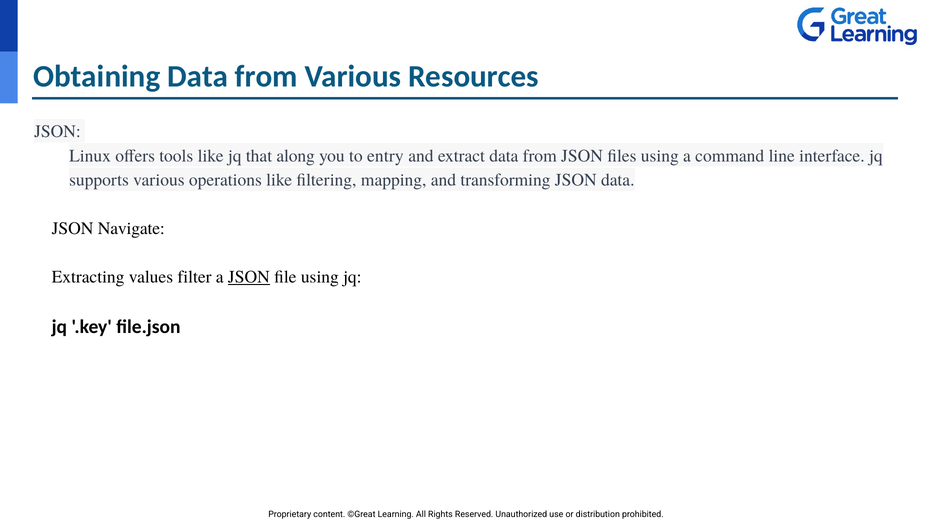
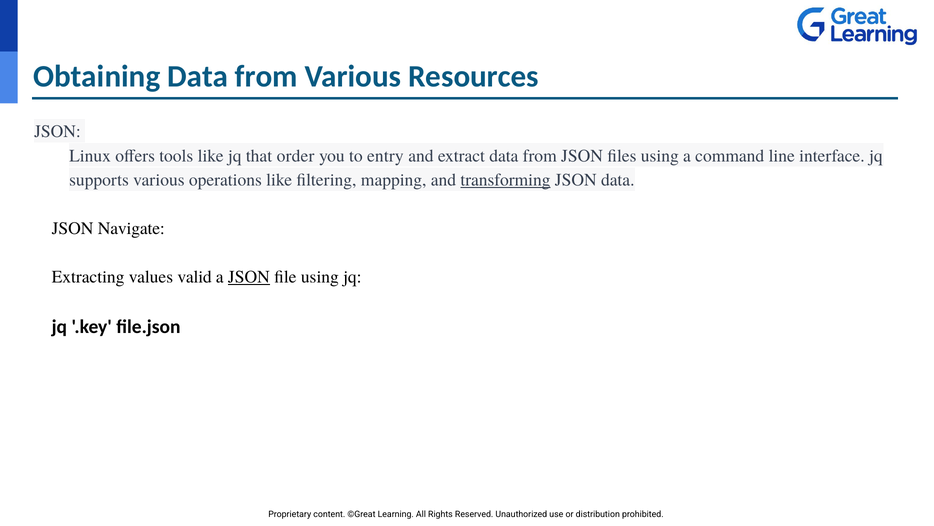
along: along -> order (296, 156)
transforming underline: none -> present (505, 180)
filter: filter -> valid (195, 276)
